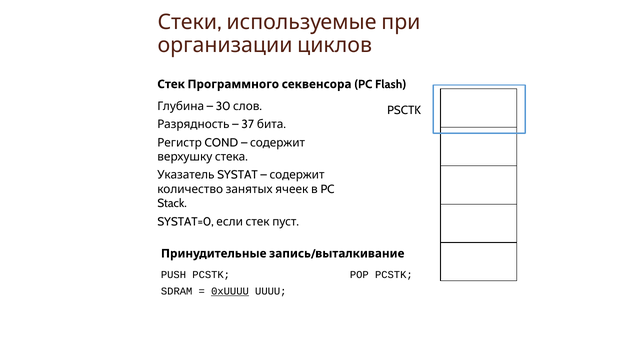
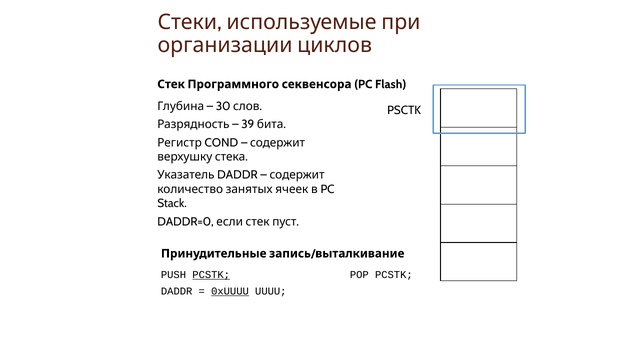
37: 37 -> 39 (248, 124)
SYSTAT: SYSTAT -> DADDR (237, 175)
SYSTAT=0: SYSTAT=0 -> DADDR=0 (185, 221)
PCSTK underline: none -> present (211, 274)
SDRAM: SDRAM -> DADDR (177, 291)
